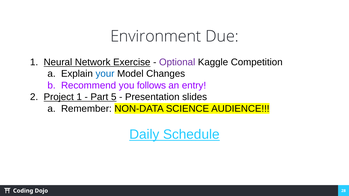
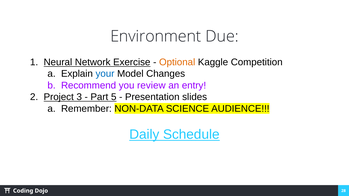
Optional colour: purple -> orange (177, 62)
follows: follows -> review (151, 86)
Project 1: 1 -> 3 (79, 97)
